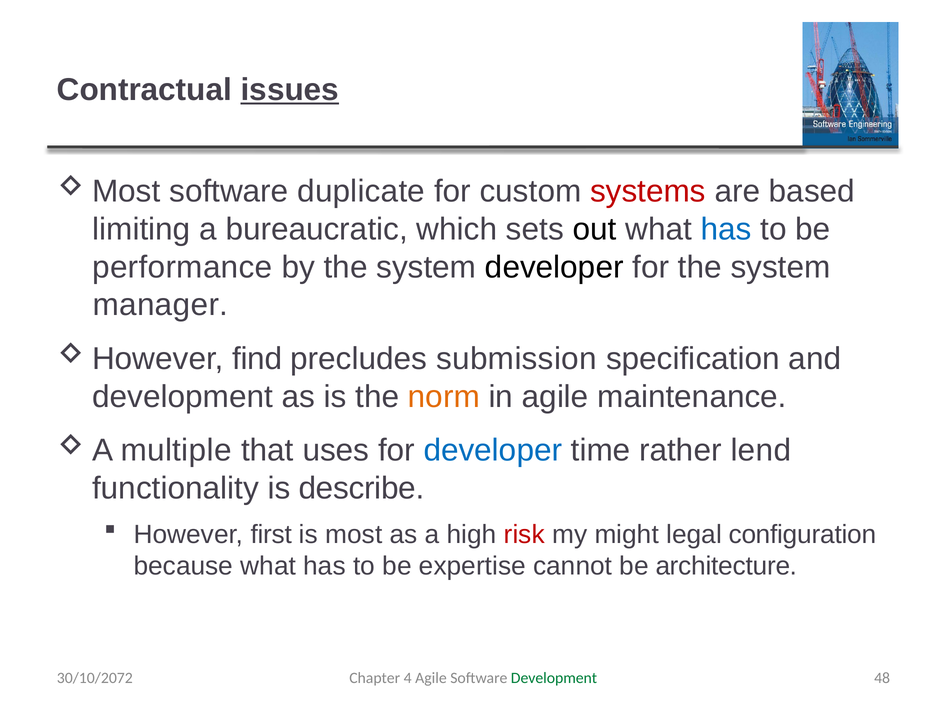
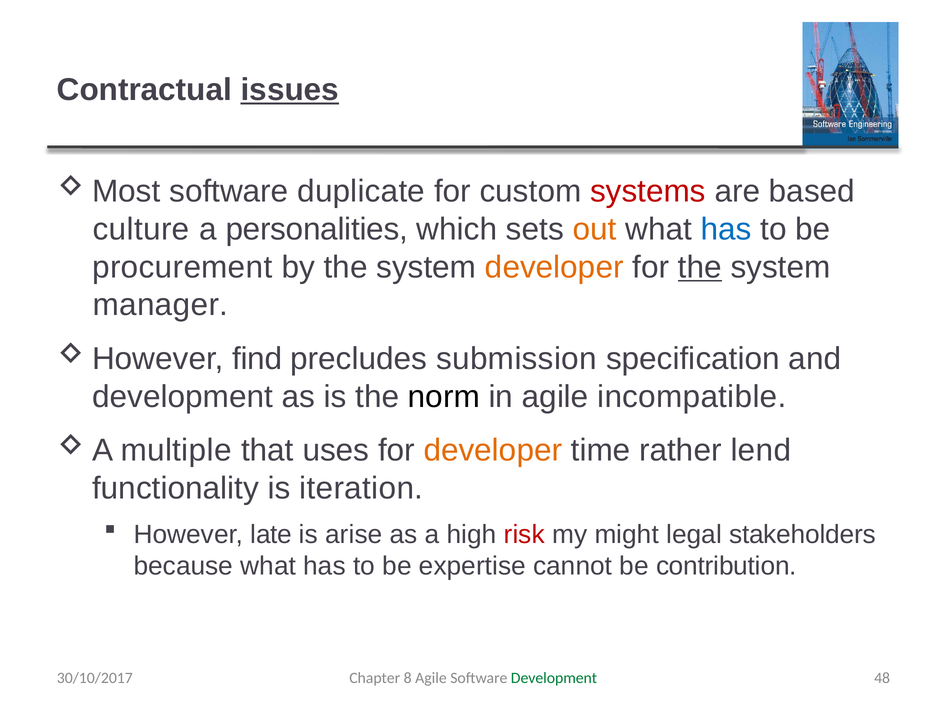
limiting: limiting -> culture (141, 229)
bureaucratic: bureaucratic -> personalities (317, 229)
out colour: black -> orange (595, 229)
performance: performance -> procurement (182, 267)
developer colour: black -> orange (554, 267)
the underline: none -> present (700, 267)
norm colour: orange -> black (444, 397)
maintenance: maintenance -> incompatible (692, 397)
developer colour: blue -> orange (493, 450)
describe: describe -> iteration (361, 488)
first: first -> late (271, 535)
most: most -> arise (354, 535)
configuration: configuration -> stakeholders (802, 535)
architecture: architecture -> contribution (726, 566)
30/10/2072: 30/10/2072 -> 30/10/2017 (95, 678)
4: 4 -> 8 (408, 678)
